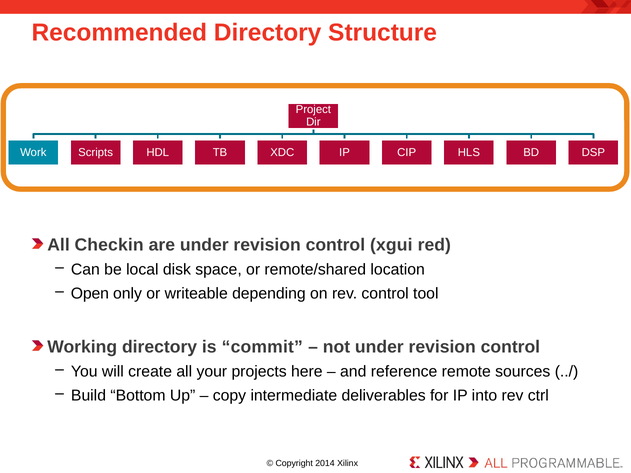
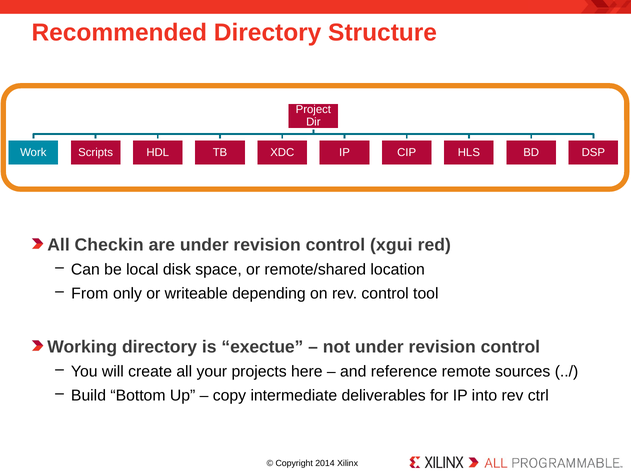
Open: Open -> From (90, 294)
commit: commit -> exectue (262, 347)
